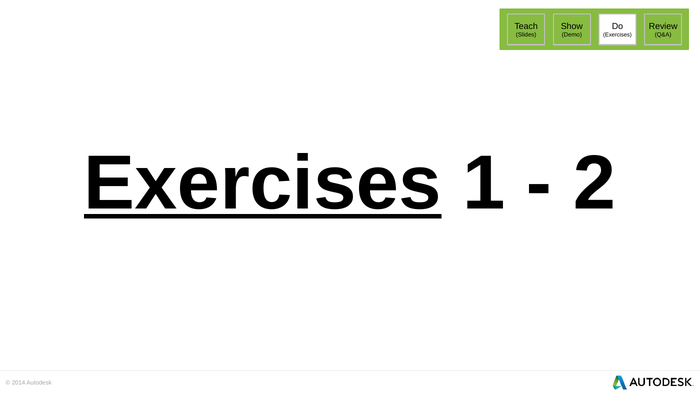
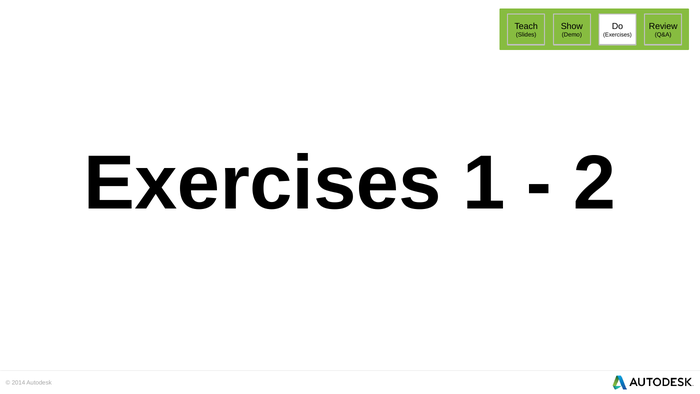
Exercises underline: present -> none (263, 183)
